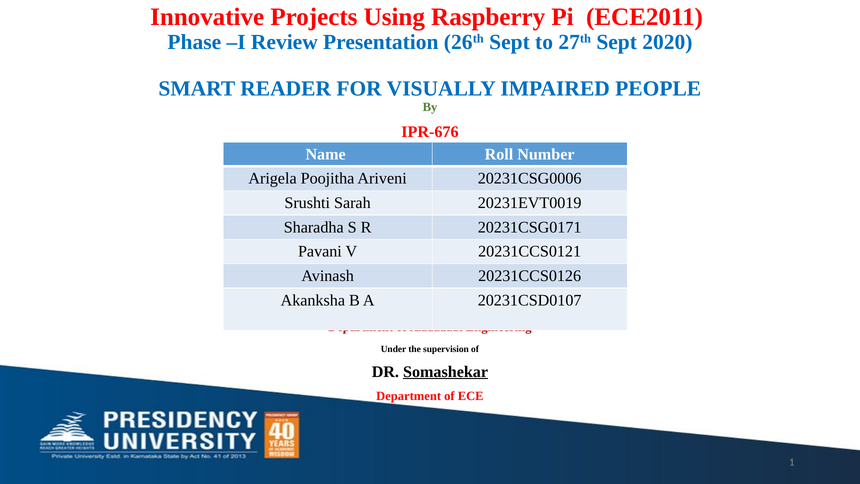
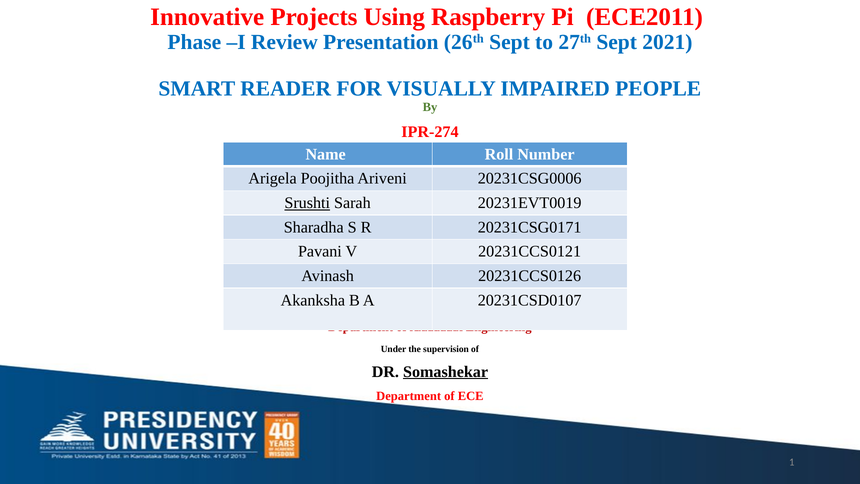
2020: 2020 -> 2021 (667, 42)
IPR-676: IPR-676 -> IPR-274 (430, 132)
Srushti underline: none -> present (307, 203)
